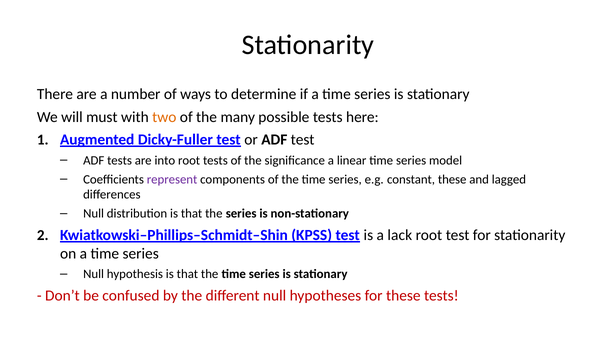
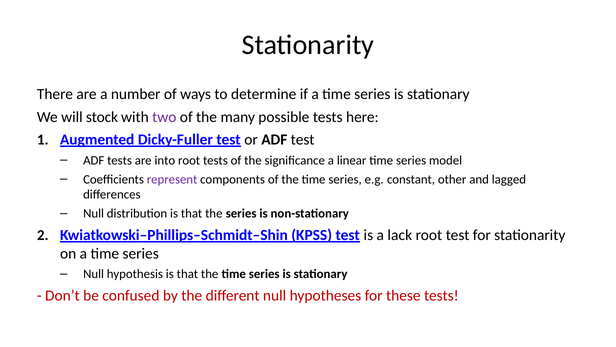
must: must -> stock (102, 117)
two colour: orange -> purple (164, 117)
constant these: these -> other (452, 179)
